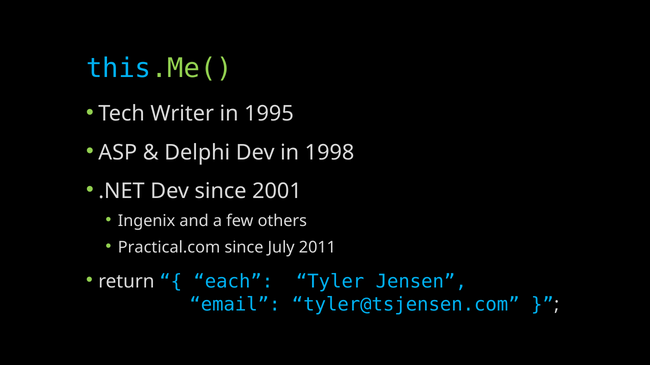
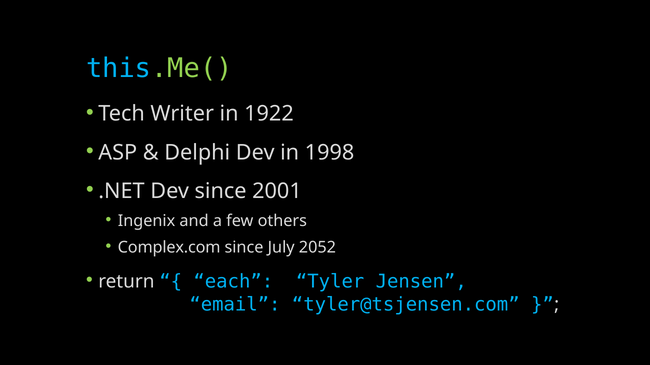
1995: 1995 -> 1922 (269, 114)
Practical.com: Practical.com -> Complex.com (169, 248)
2011: 2011 -> 2052 (317, 248)
